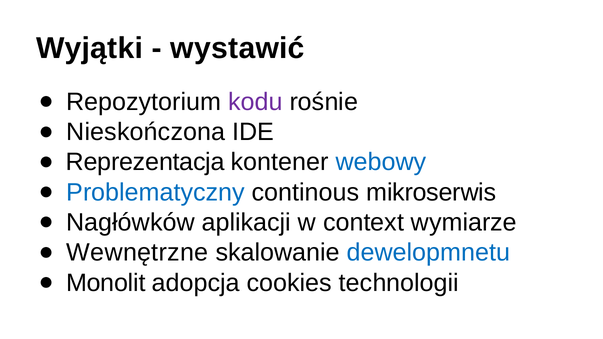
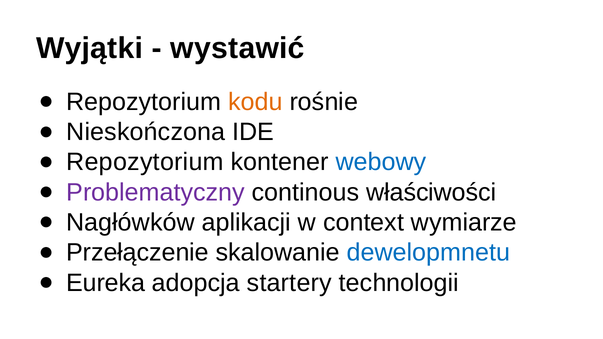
kodu colour: purple -> orange (255, 102)
Reprezentacja: Reprezentacja -> Repozytorium (145, 162)
Problematyczny colour: blue -> purple (156, 192)
mikroserwis: mikroserwis -> właściwości (431, 192)
Wewnętrzne: Wewnętrzne -> Przełączenie (138, 253)
Monolit: Monolit -> Eureka (106, 283)
cookies: cookies -> startery (289, 283)
